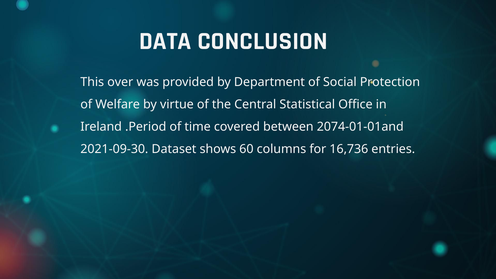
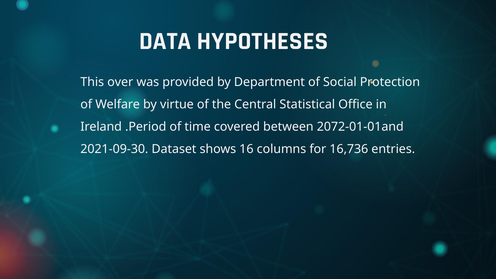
CONCLUSION: CONCLUSION -> HYPOTHESES (263, 41)
2074-01-01and: 2074-01-01and -> 2072-01-01and (360, 127)
60: 60 -> 16 (246, 149)
